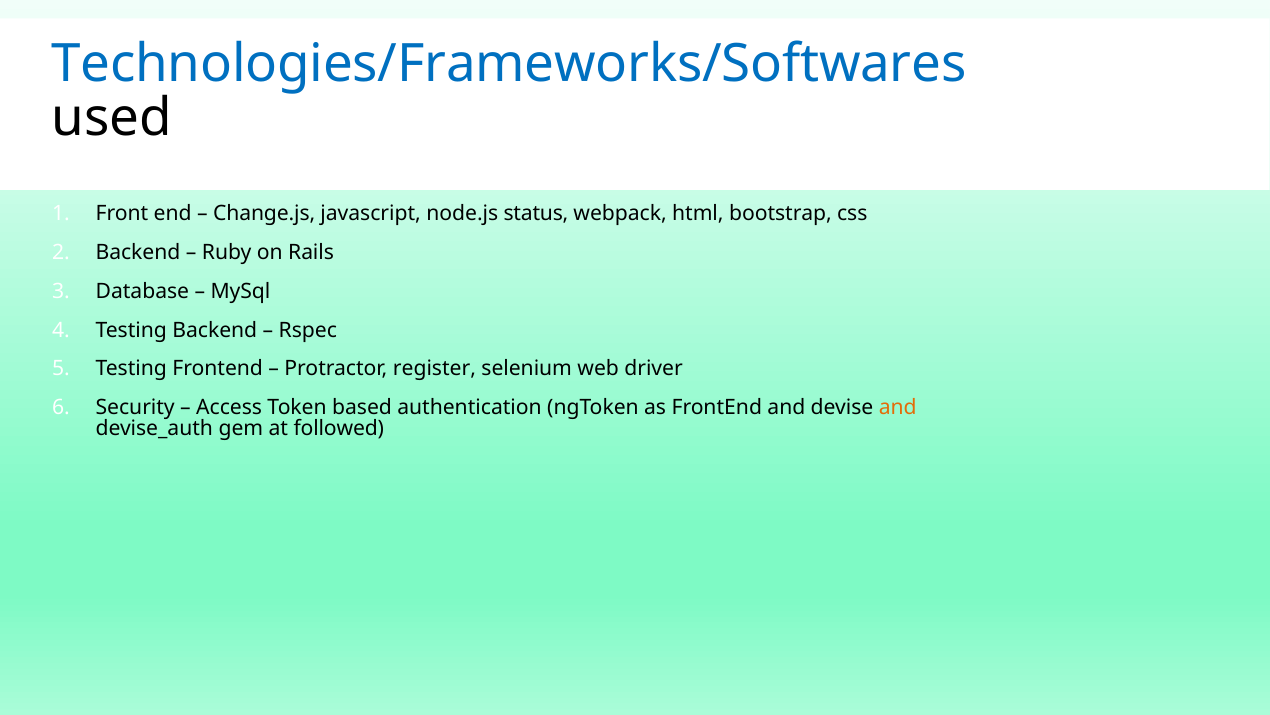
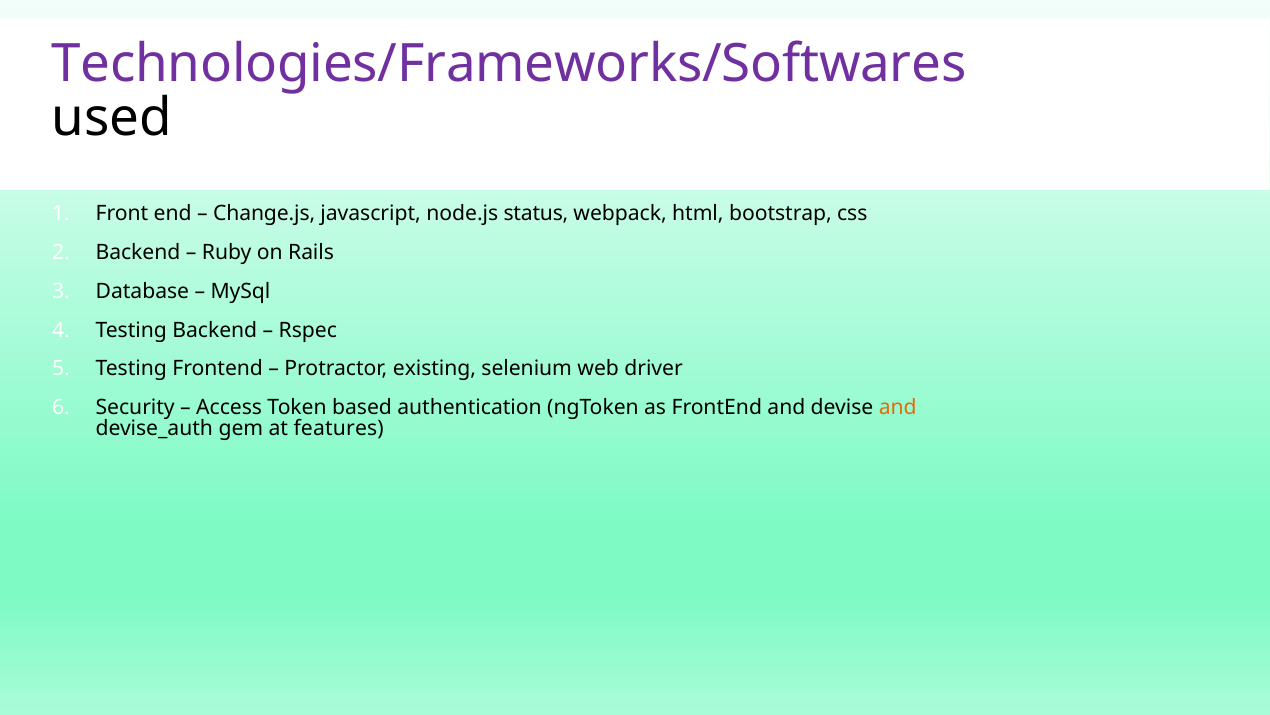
Technologies/Frameworks/Softwares colour: blue -> purple (509, 64)
register: register -> existing (434, 369)
followed: followed -> features (339, 428)
